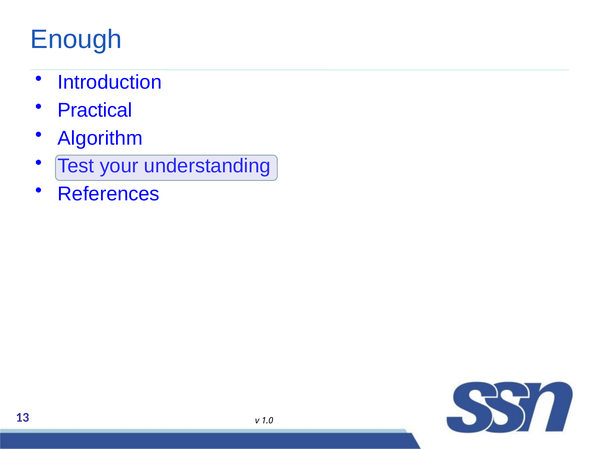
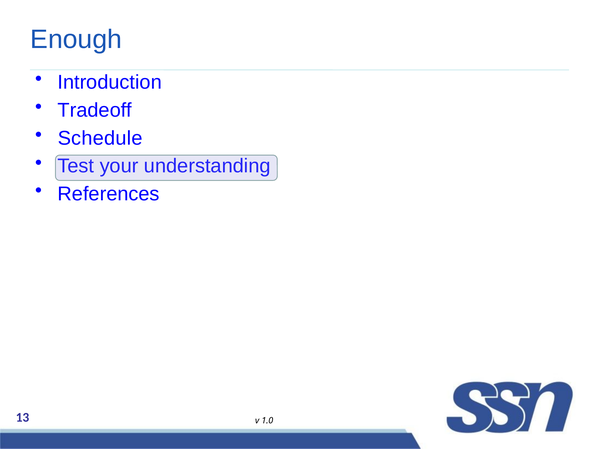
Practical: Practical -> Tradeoff (95, 110)
Algorithm: Algorithm -> Schedule (100, 138)
